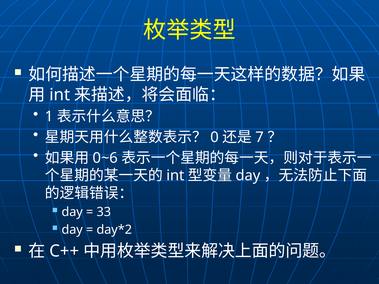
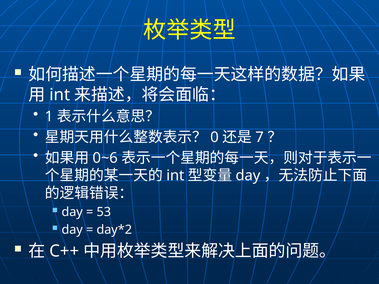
33: 33 -> 53 (104, 212)
